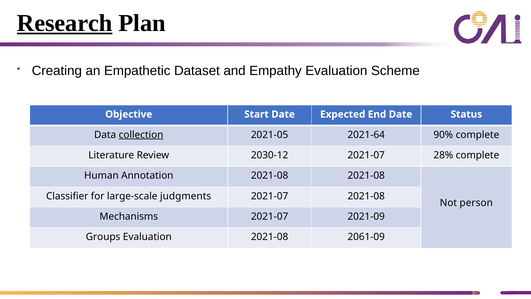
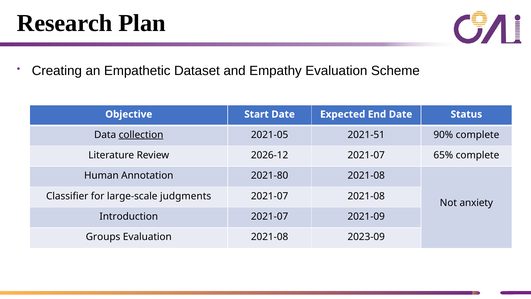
Research underline: present -> none (65, 23)
2021-64: 2021-64 -> 2021-51 (366, 135)
2030-12: 2030-12 -> 2026-12 (270, 155)
28%: 28% -> 65% (443, 155)
Annotation 2021-08: 2021-08 -> 2021-80 (270, 175)
person: person -> anxiety (476, 203)
Mechanisms: Mechanisms -> Introduction (129, 216)
2061-09: 2061-09 -> 2023-09 (366, 237)
